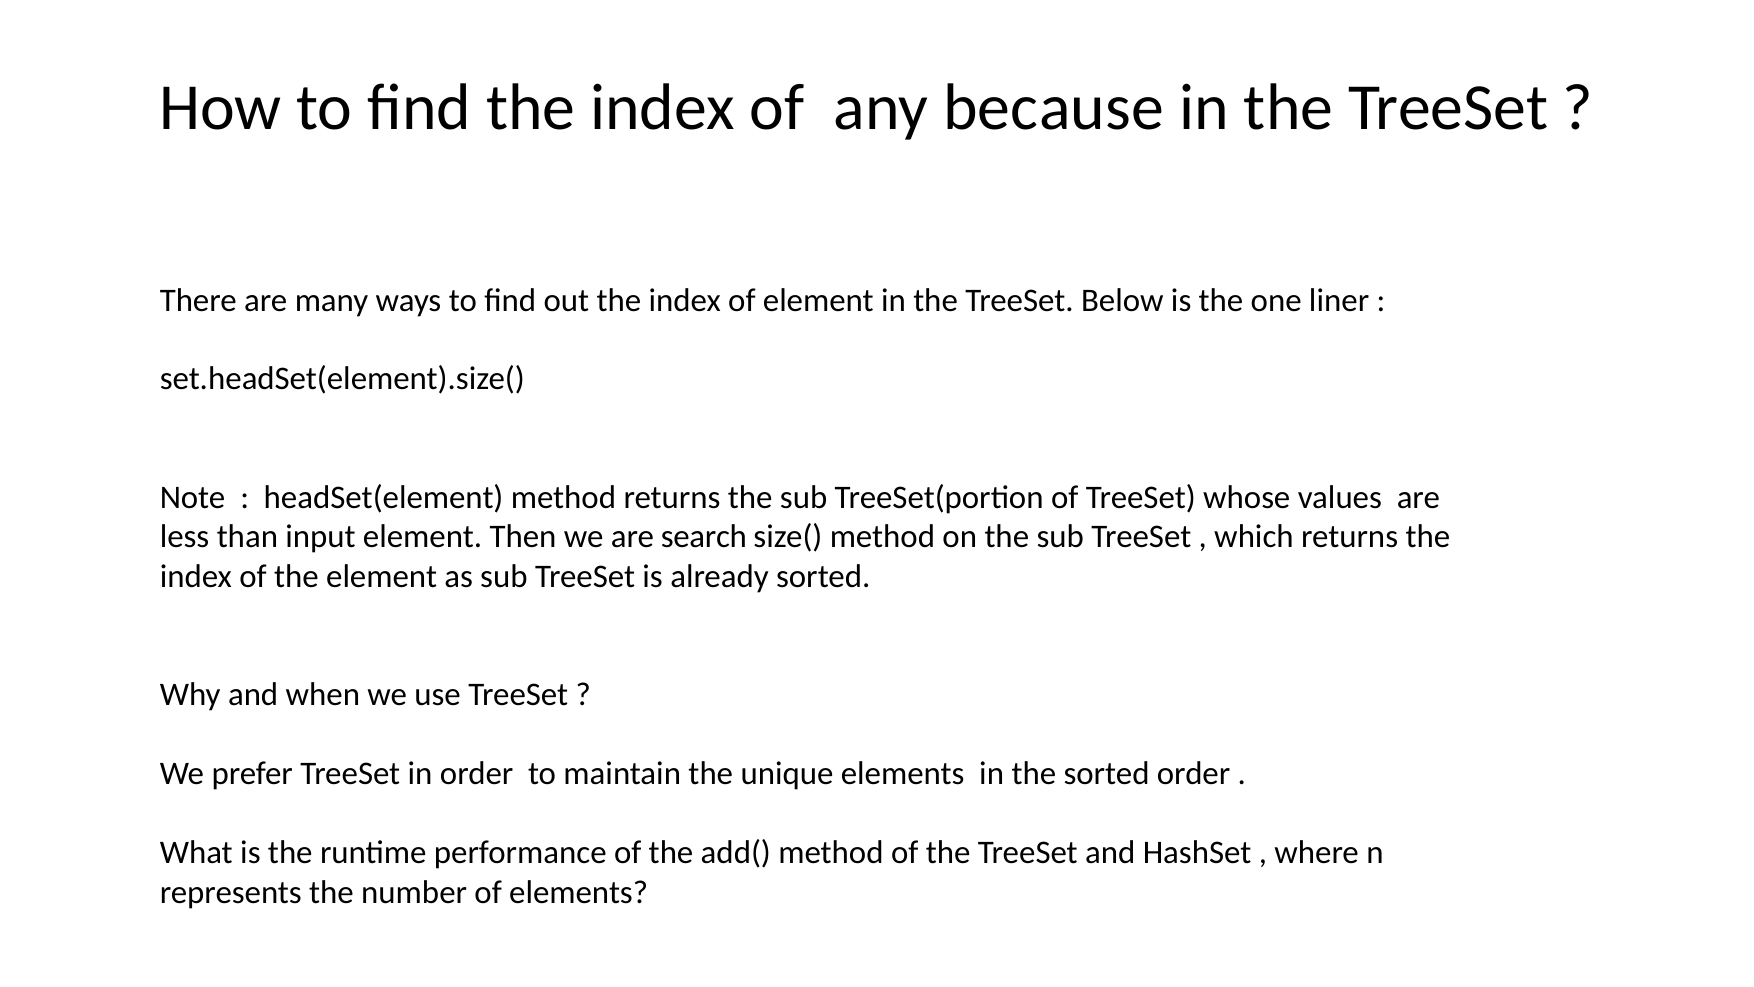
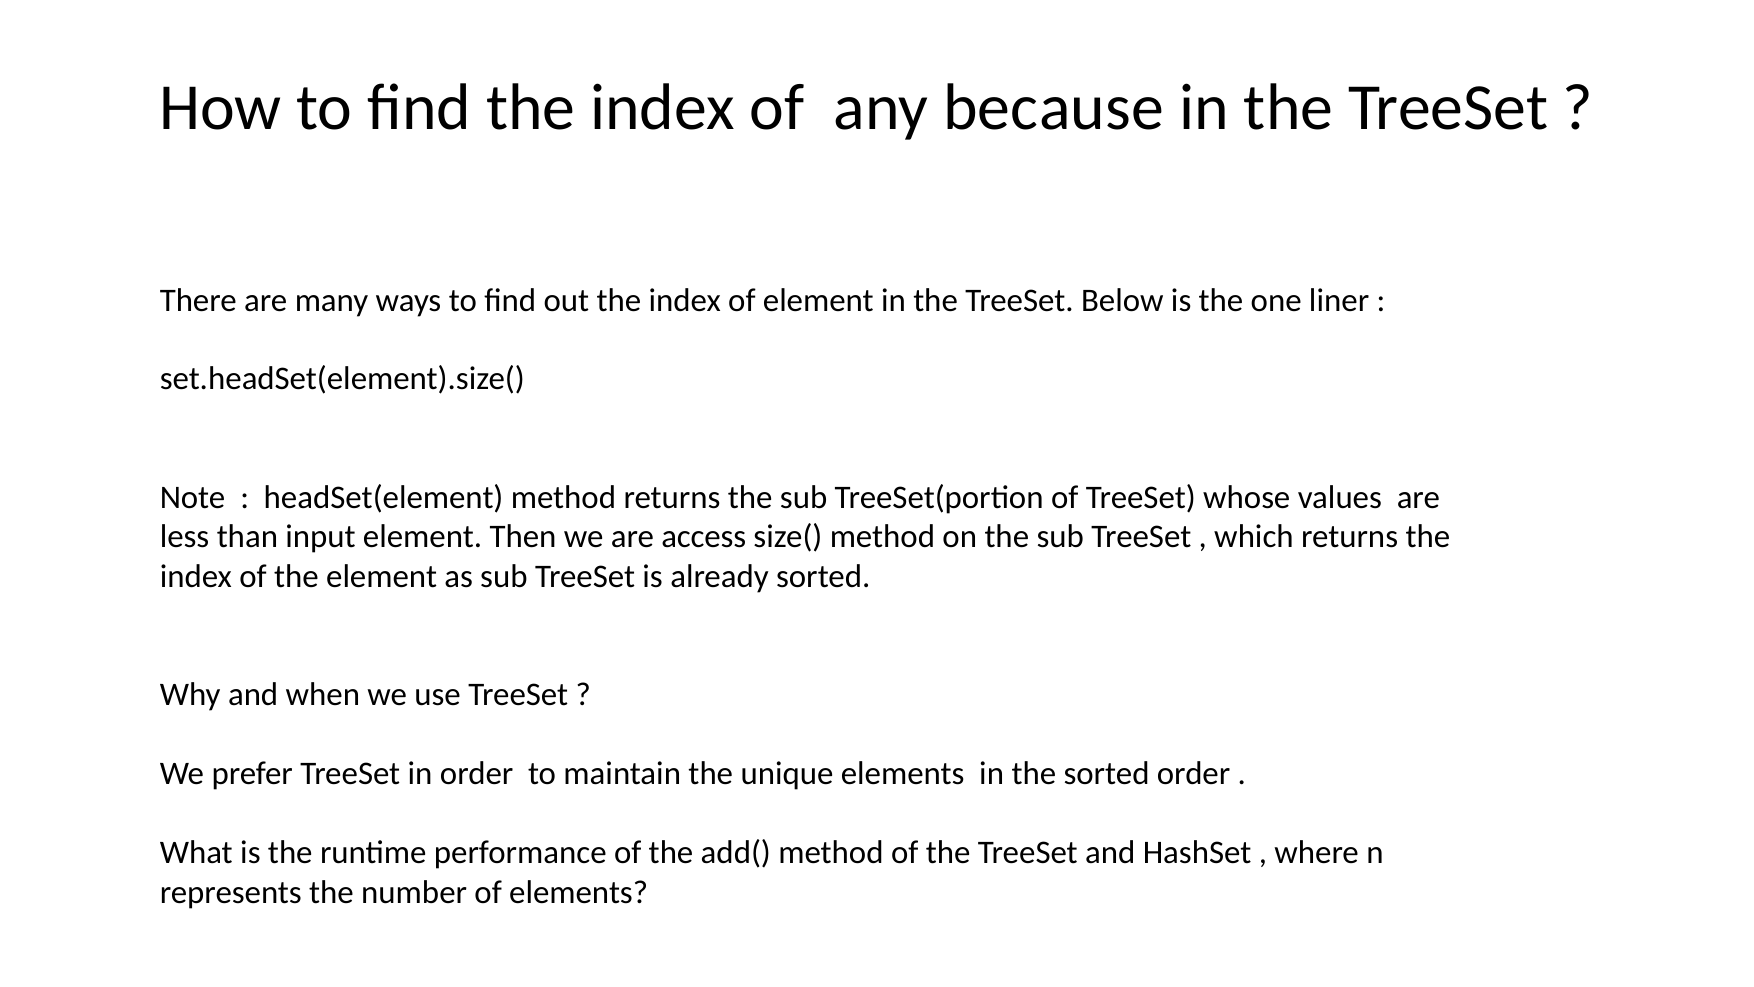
search: search -> access (704, 537)
